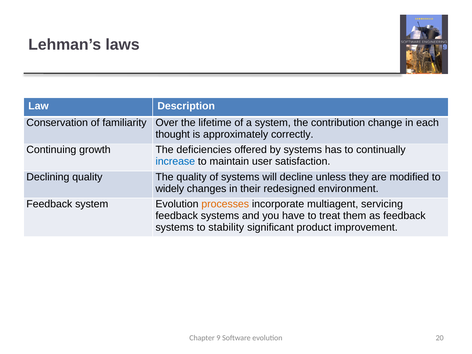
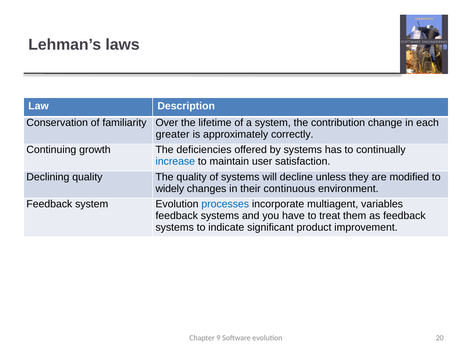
thought: thought -> greater (173, 134)
redesigned: redesigned -> continuous (289, 189)
processes colour: orange -> blue (225, 204)
servicing: servicing -> variables (382, 204)
stability: stability -> indicate (226, 227)
